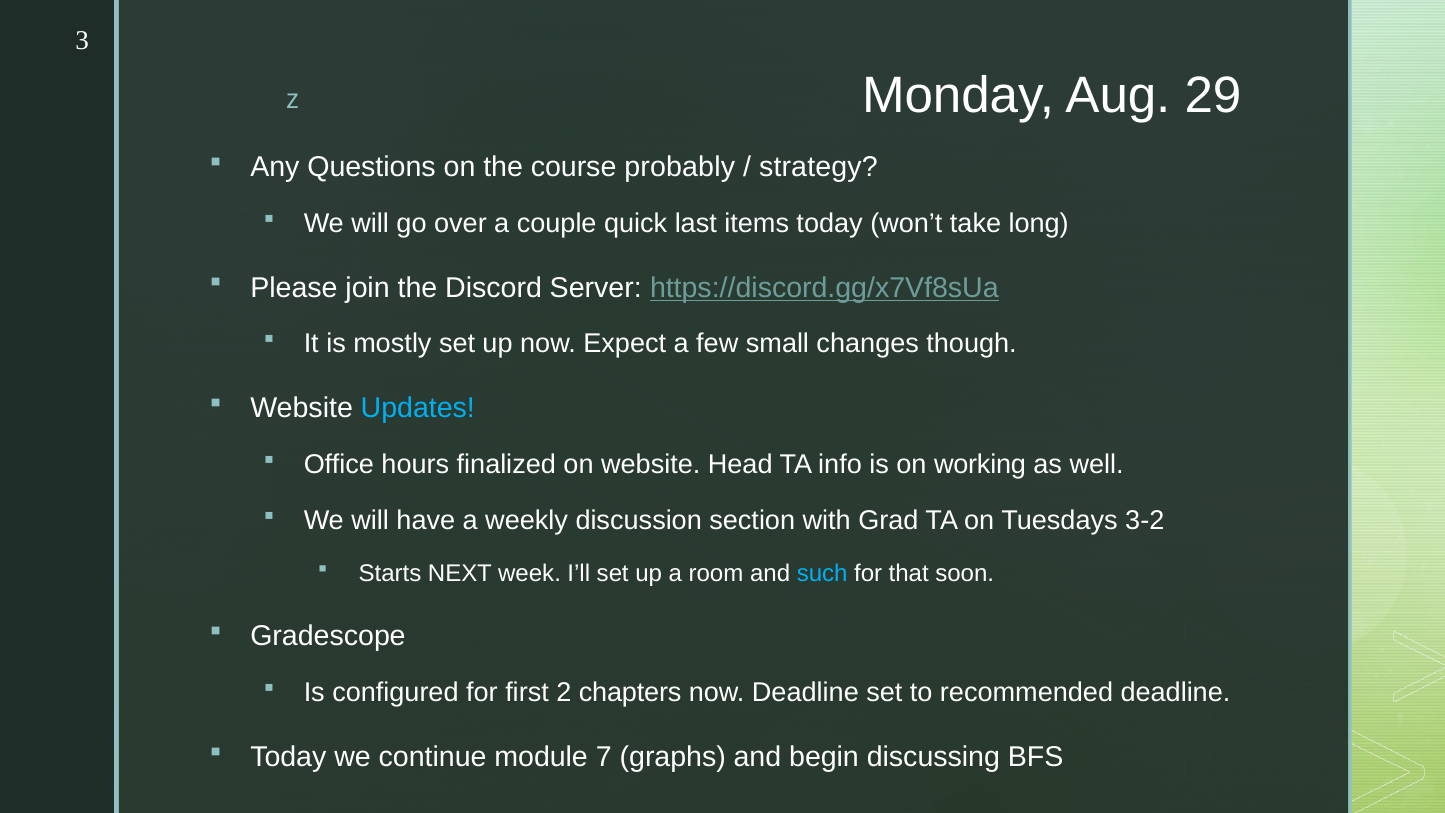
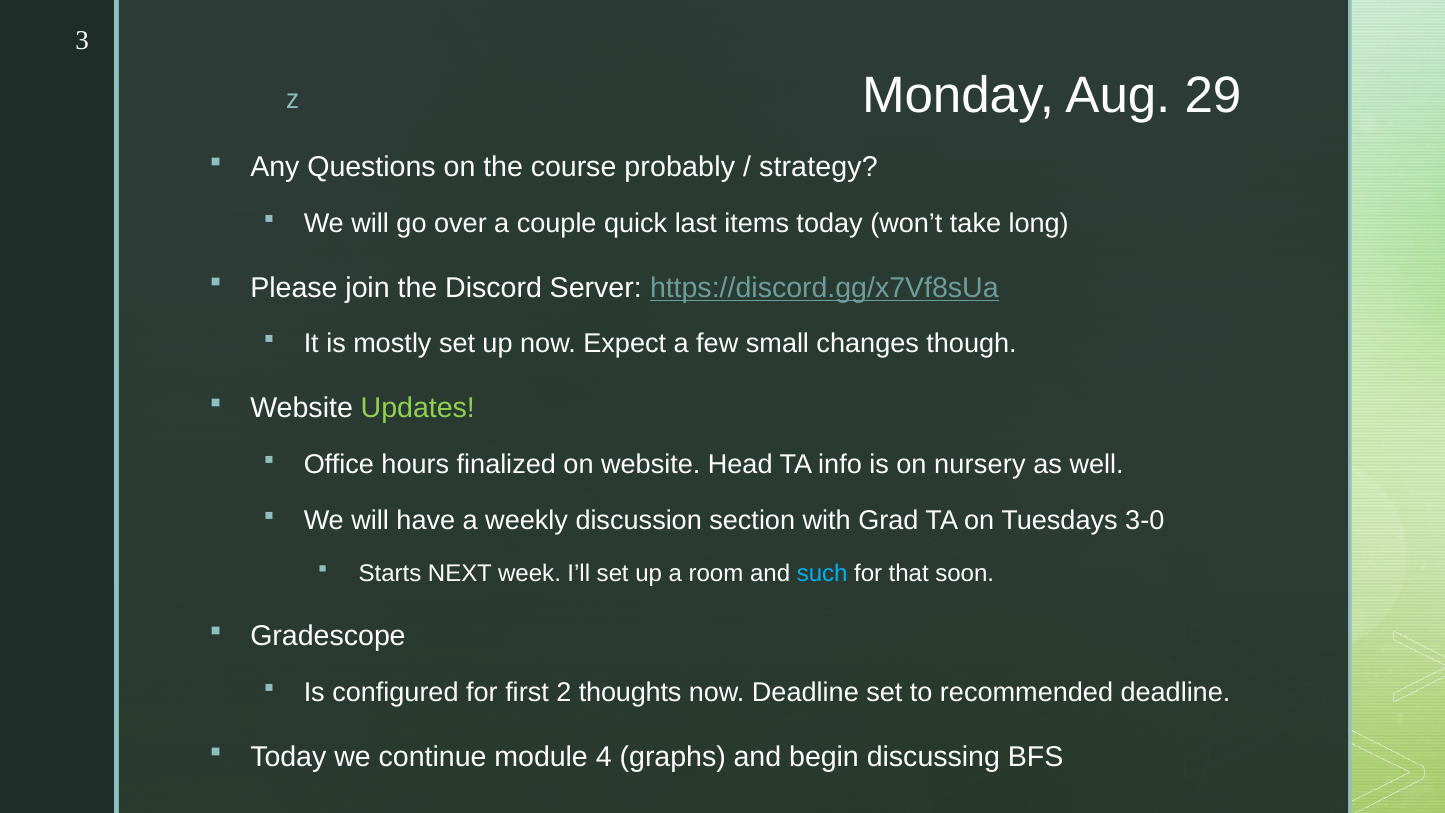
Updates colour: light blue -> light green (418, 408)
working: working -> nursery (980, 465)
3-2: 3-2 -> 3-0 (1145, 520)
chapters: chapters -> thoughts (630, 692)
7: 7 -> 4 (604, 757)
